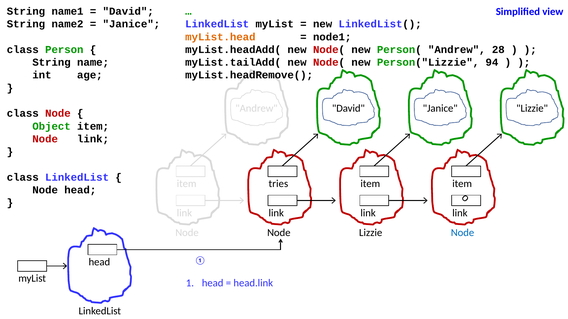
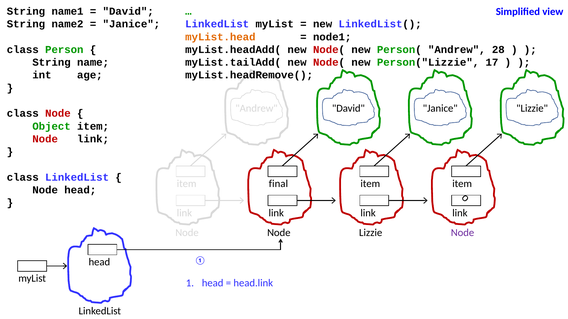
94: 94 -> 17 (492, 62)
tries: tries -> final (278, 184)
Node colour: blue -> purple (463, 233)
